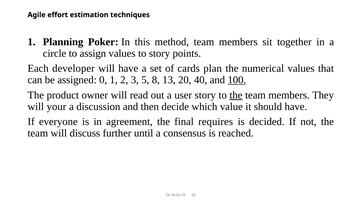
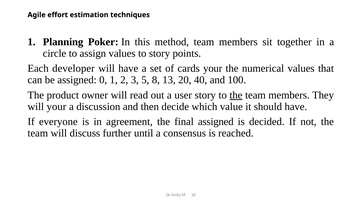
cards plan: plan -> your (213, 68)
100 underline: present -> none (237, 80)
final requires: requires -> assigned (216, 122)
